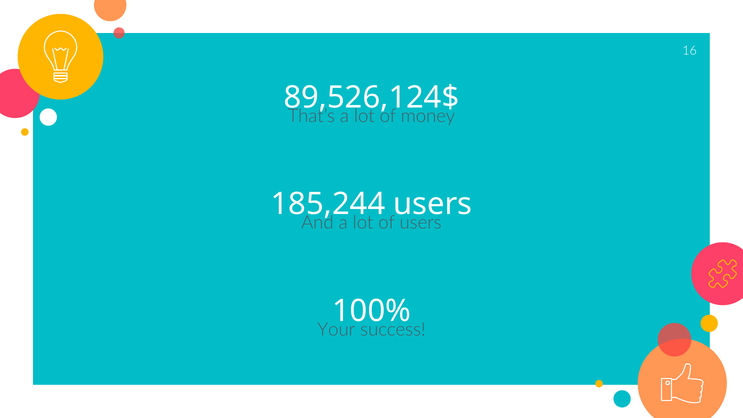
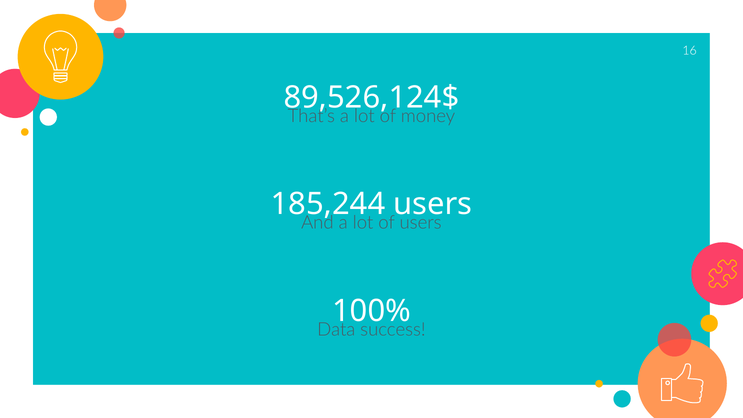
Your: Your -> Data (336, 330)
